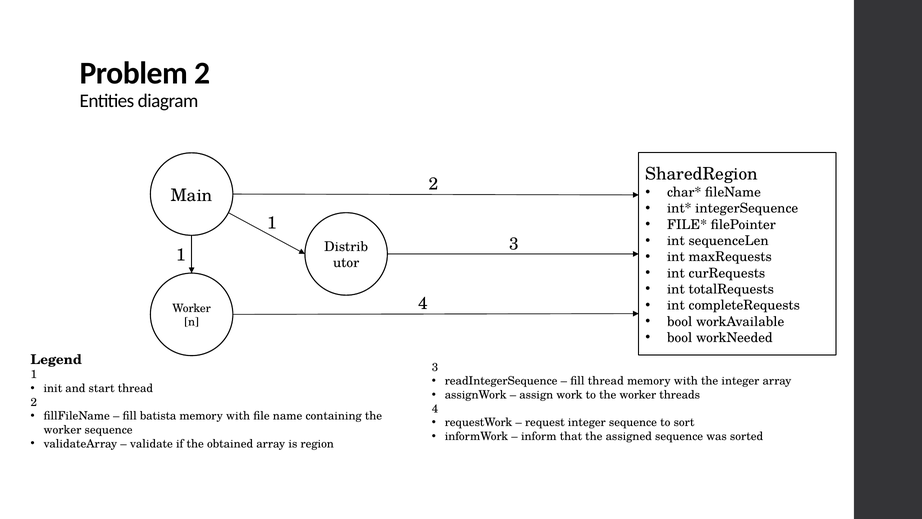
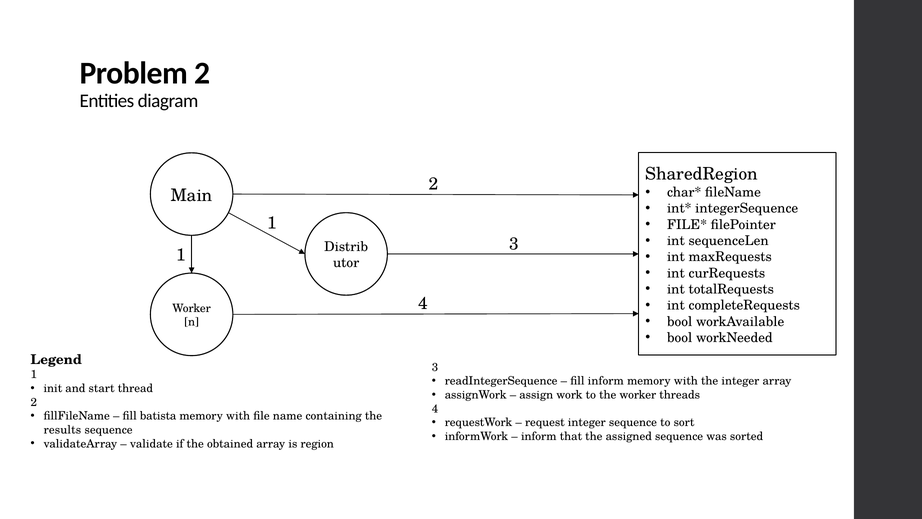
fill thread: thread -> inform (606, 381)
worker: worker -> results (62, 430)
